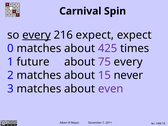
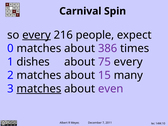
216 expect: expect -> people (95, 35)
425: 425 -> 386 (108, 48)
future: future -> dishes (33, 62)
never: never -> many (128, 75)
matches underline: none -> present (39, 89)
